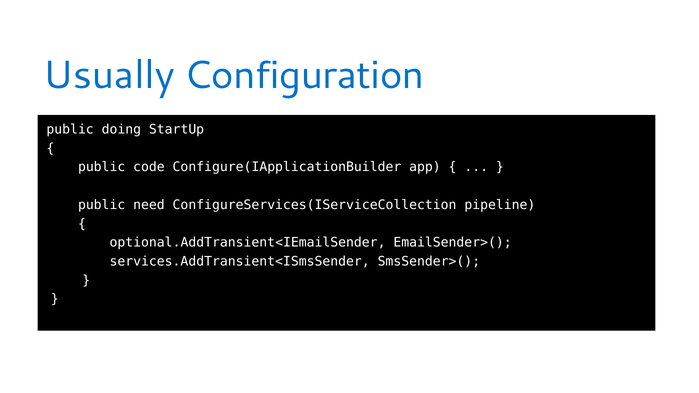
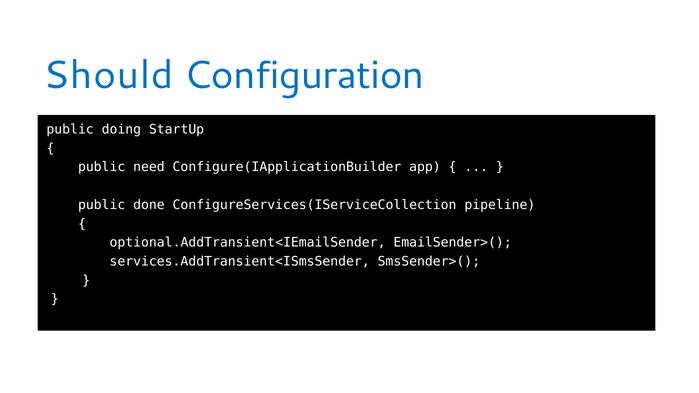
Usually: Usually -> Should (109, 75)
code: code -> need (149, 167)
need: need -> done (149, 205)
